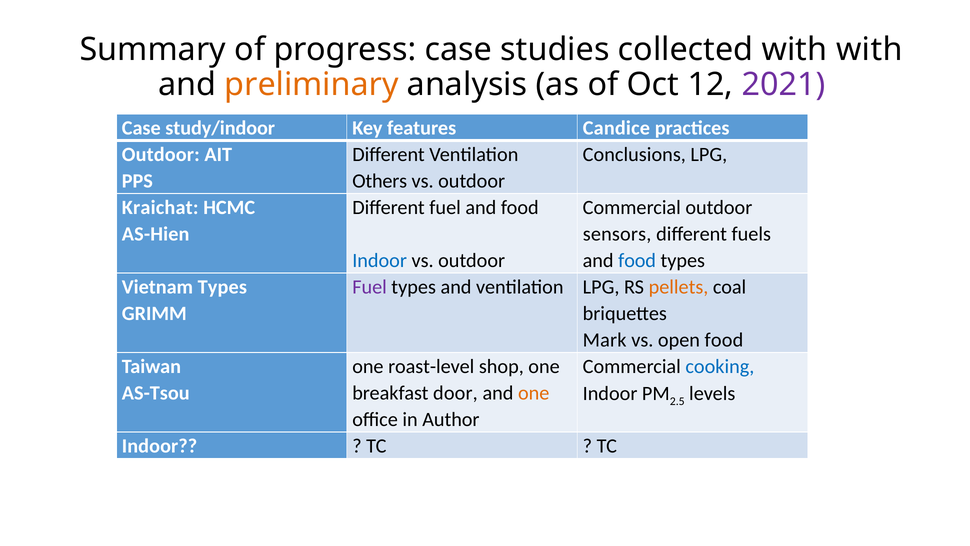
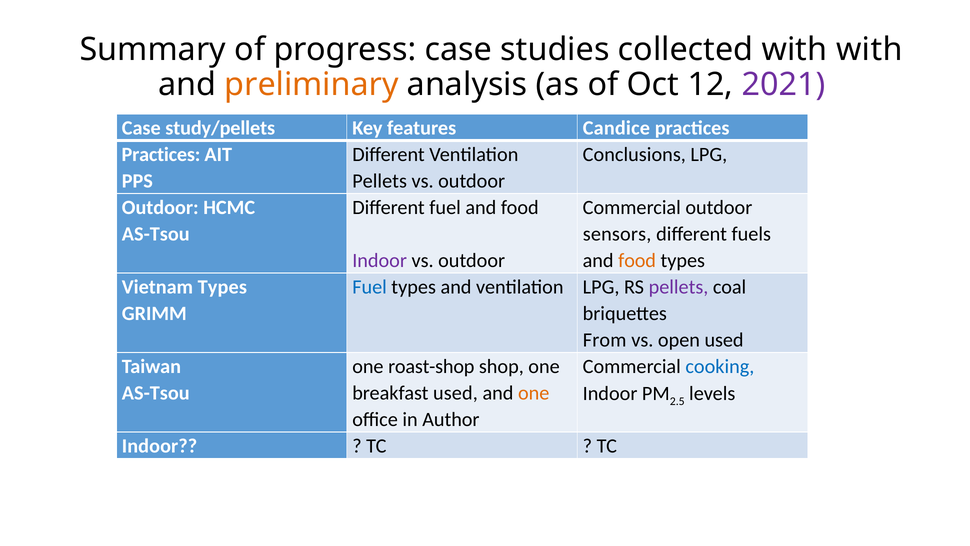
study/indoor: study/indoor -> study/pellets (220, 128)
Outdoor: Outdoor -> Practices (161, 155)
Others: Others -> Pellets (380, 181)
Kraichat: Kraichat -> Outdoor (160, 208)
AS-Hien: AS-Hien -> AS-Tsou (156, 234)
Indoor colour: blue -> purple (380, 261)
food colour: blue -> orange (637, 261)
Fuel colour: purple -> blue (370, 287)
pellets colour: orange -> purple (678, 287)
Mark: Mark -> From (605, 340)
open food: food -> used (724, 340)
roast-level: roast-level -> roast-shop (431, 366)
breakfast door: door -> used (455, 393)
